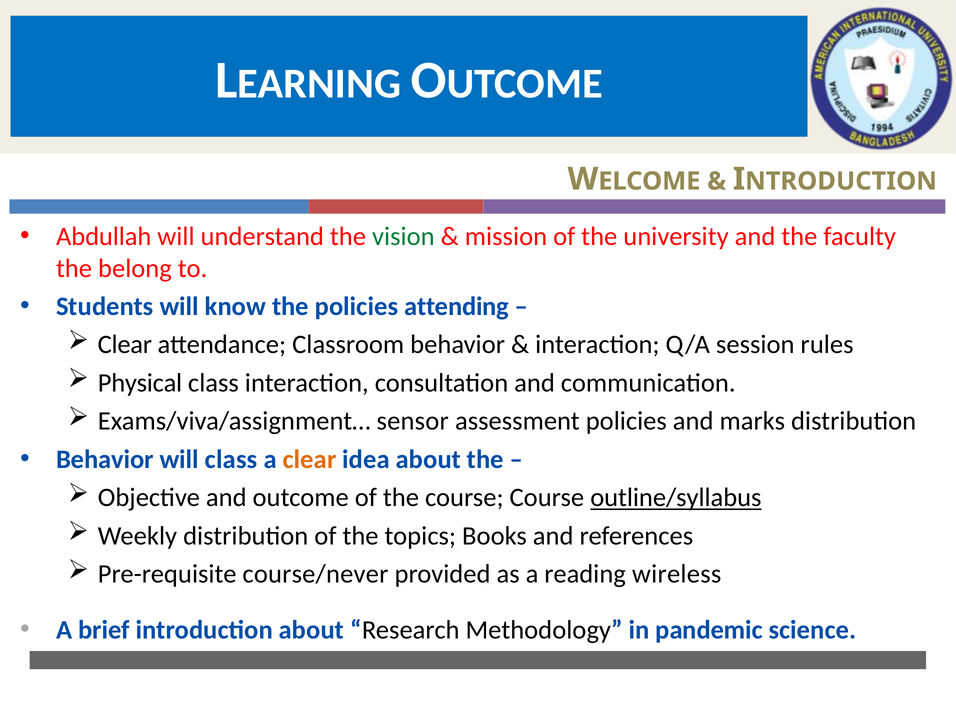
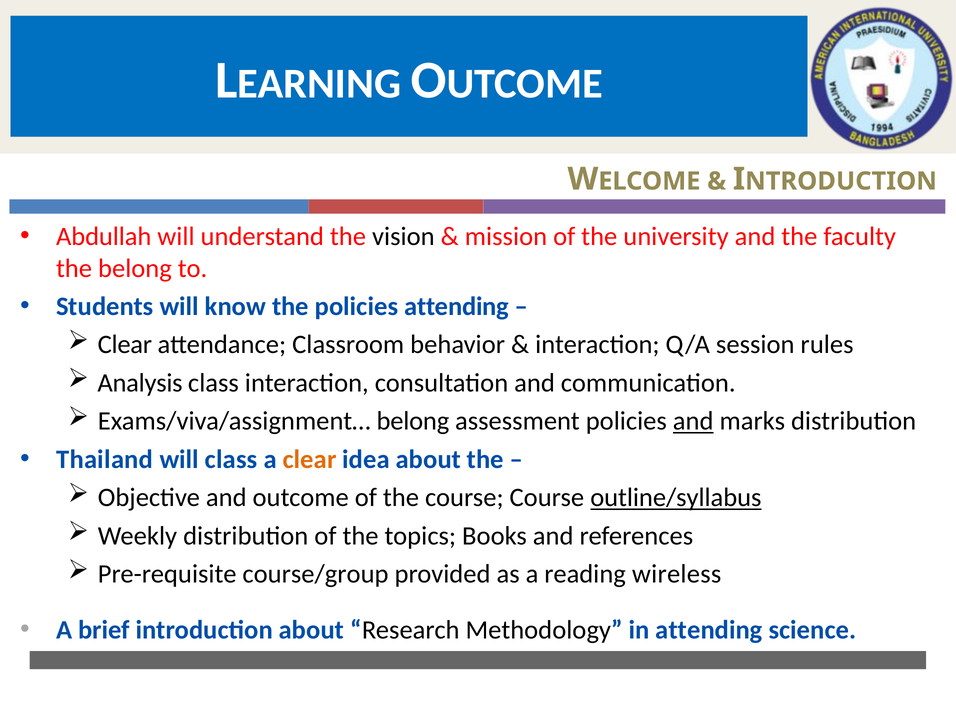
vision colour: green -> black (403, 236)
Physical: Physical -> Analysis (140, 383)
Exams/viva/assignment… sensor: sensor -> belong (413, 421)
and underline: none -> present (693, 421)
Behavior: Behavior -> Thailand (105, 459)
course/never: course/never -> course/group (316, 574)
in pandemic: pandemic -> attending (709, 630)
